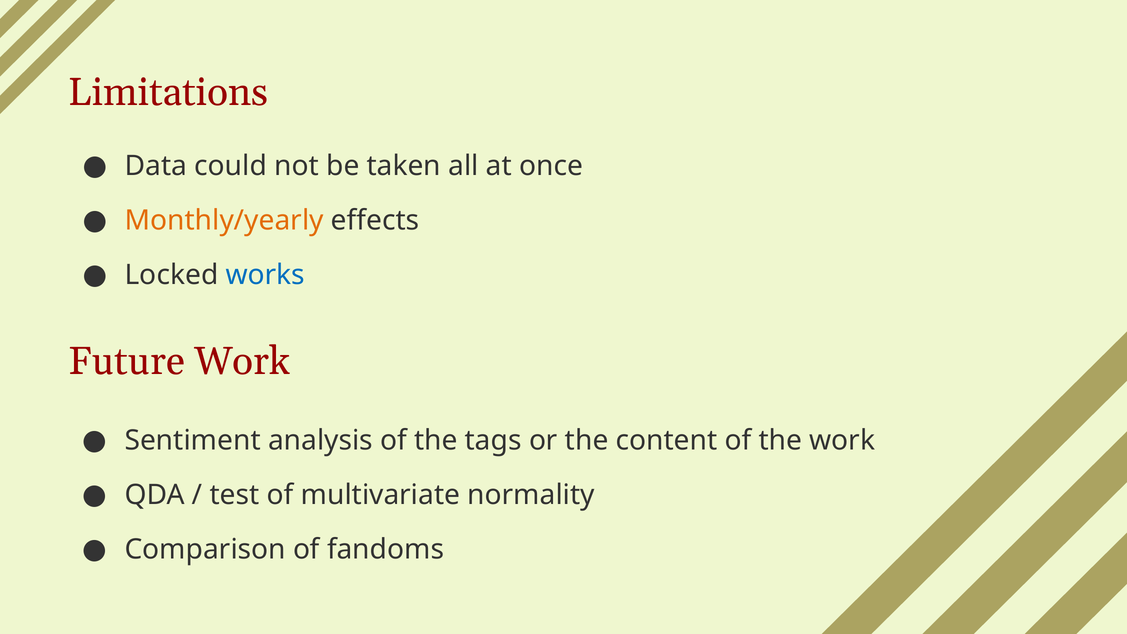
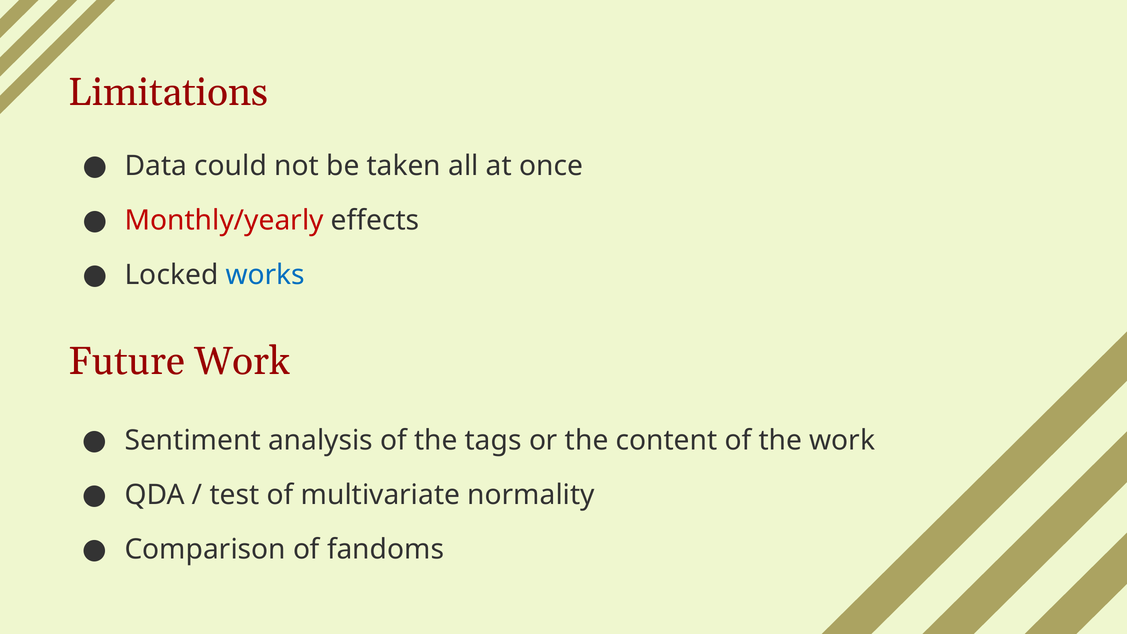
Monthly/yearly colour: orange -> red (224, 220)
